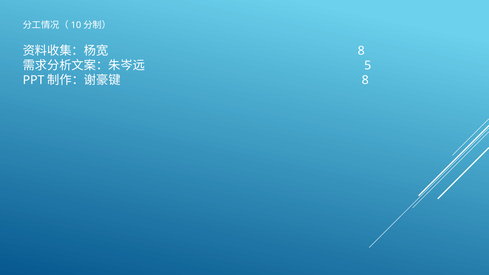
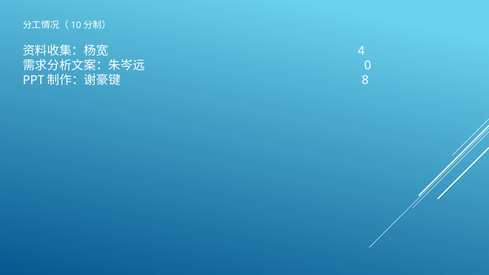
8: 8 -> 4 (361, 51)
5: 5 -> 0 (368, 65)
